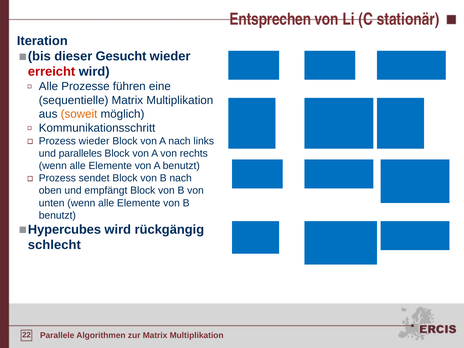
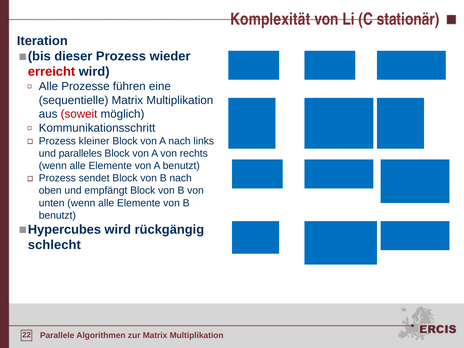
Entsprechen: Entsprechen -> Komplexität (270, 19)
dieser Gesucht: Gesucht -> Prozess (121, 56)
soweit colour: orange -> red (79, 114)
Prozess wieder: wieder -> kleiner (94, 141)
